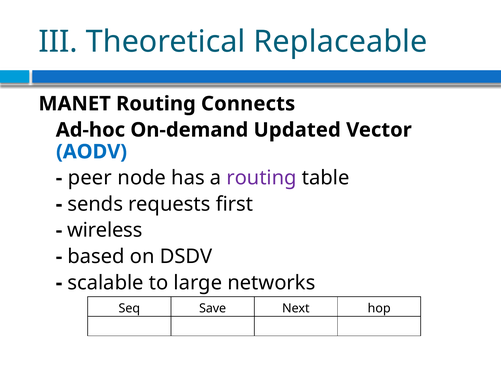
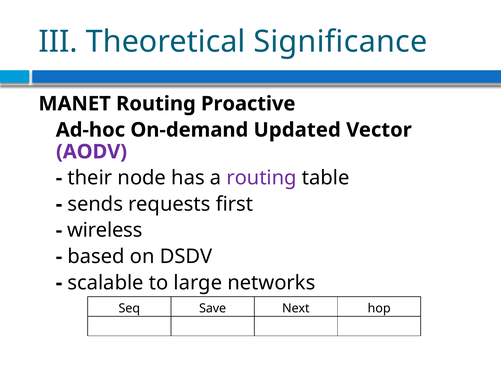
Replaceable: Replaceable -> Significance (340, 42)
Connects: Connects -> Proactive (248, 104)
AODV colour: blue -> purple (92, 152)
peer: peer -> their (90, 178)
